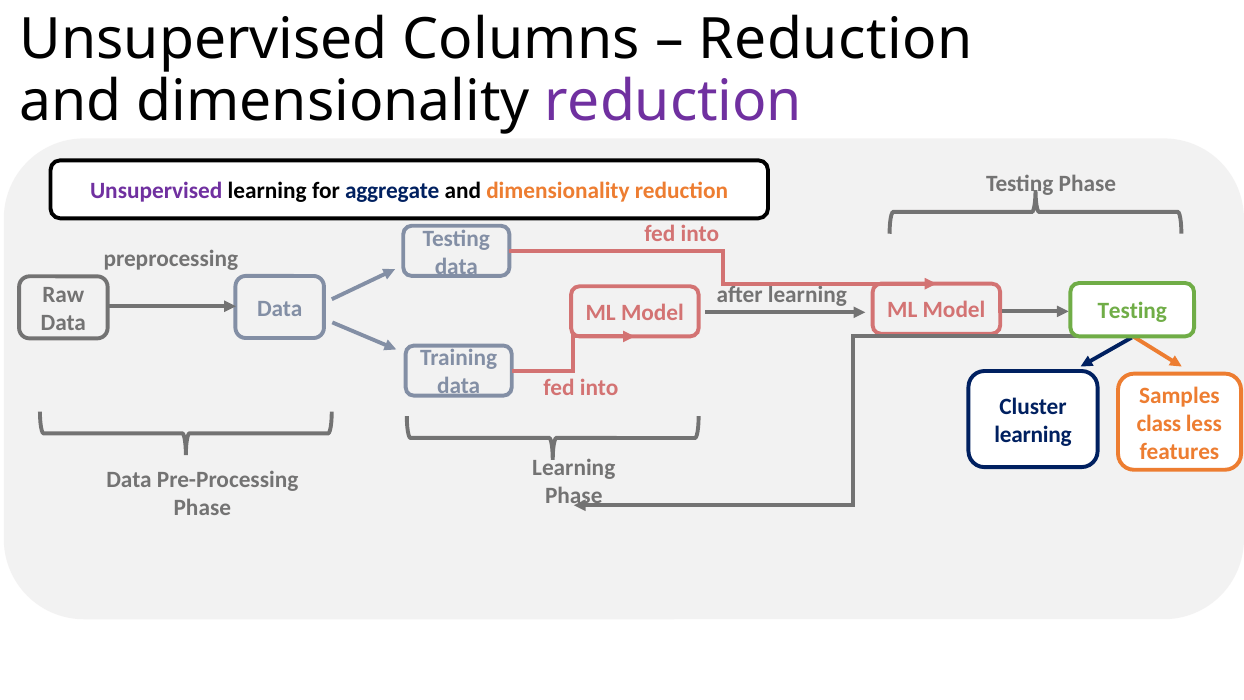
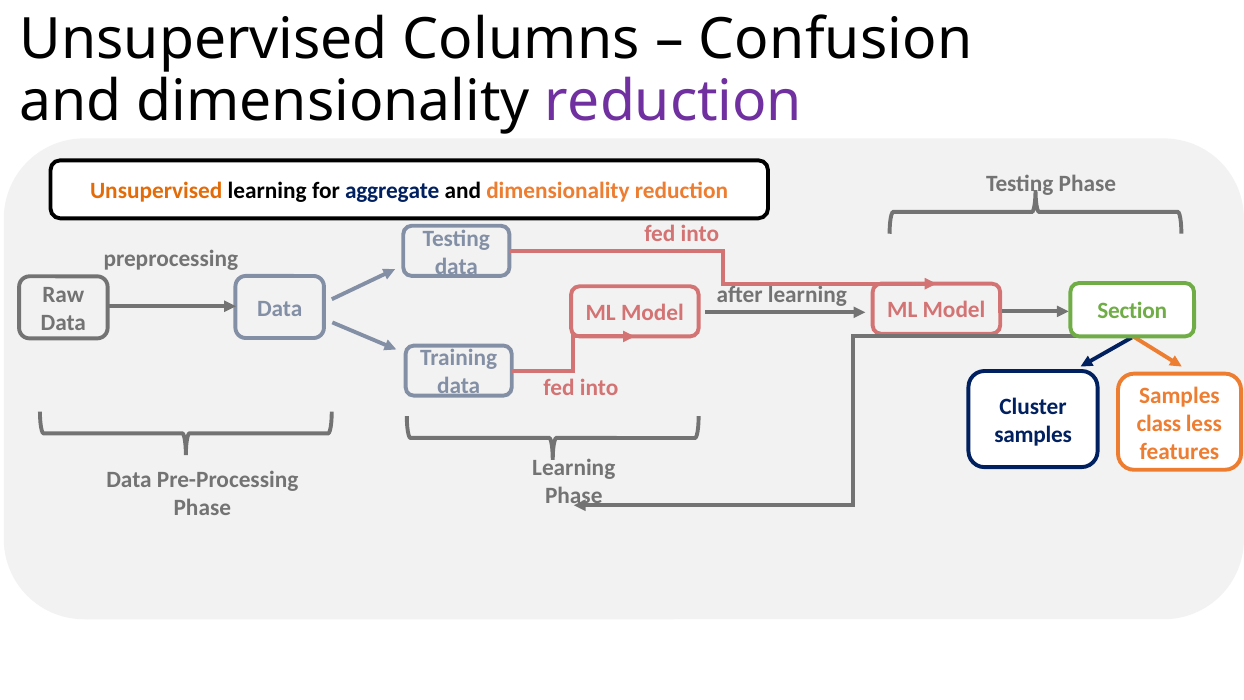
Reduction: Reduction -> Confusion (836, 40)
Unsupervised colour: purple -> orange (156, 191)
Testing: Testing -> Section (1132, 311)
learning: learning -> samples (1033, 435)
